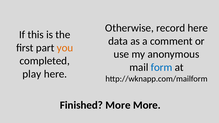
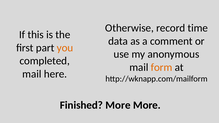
record here: here -> time (198, 28)
form colour: blue -> orange (162, 67)
play: play -> mail (32, 74)
